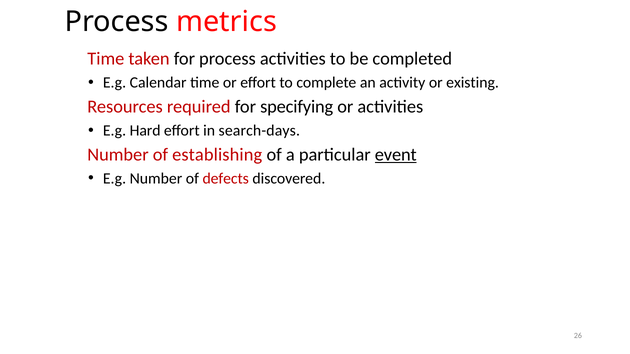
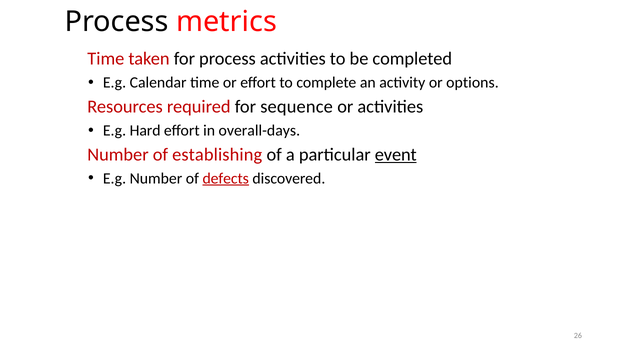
existing: existing -> options (472, 83)
specifying: specifying -> sequence (297, 107)
search-days: search-days -> overall-days (259, 131)
defects underline: none -> present (226, 179)
